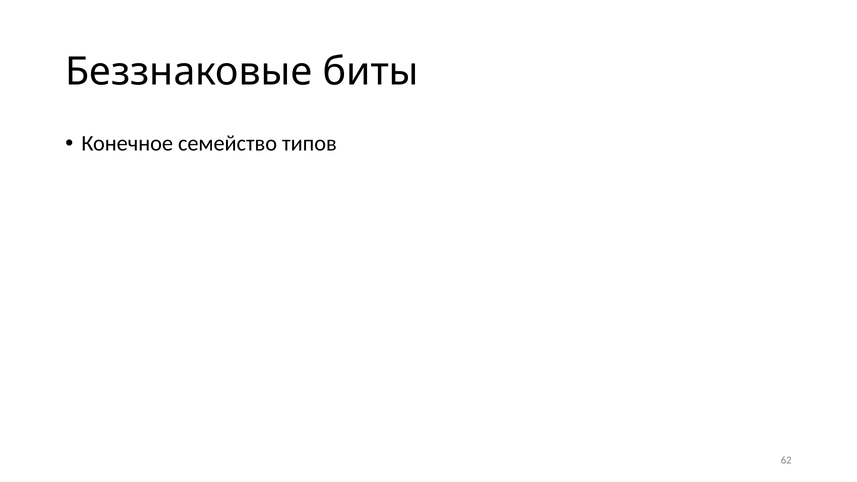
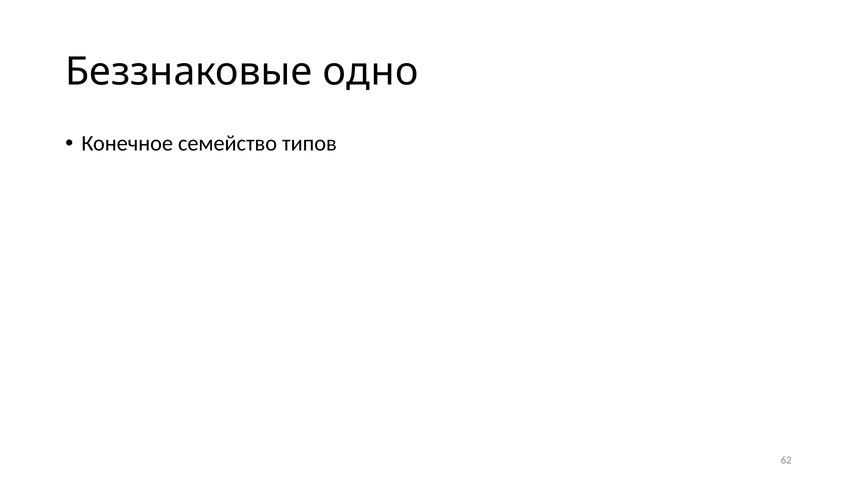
биты: биты -> одно (371, 72)
